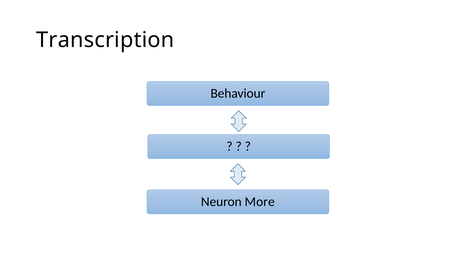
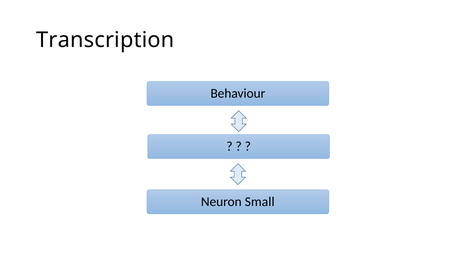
More: More -> Small (260, 201)
